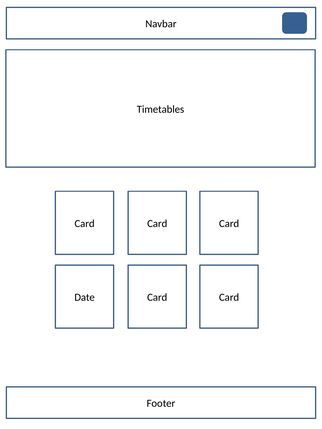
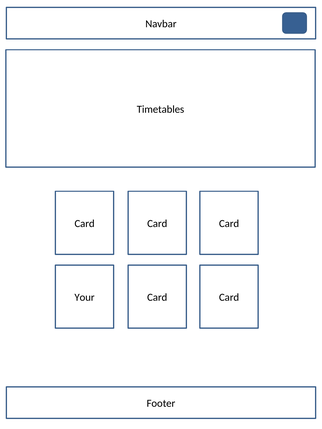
Date: Date -> Your (85, 298)
